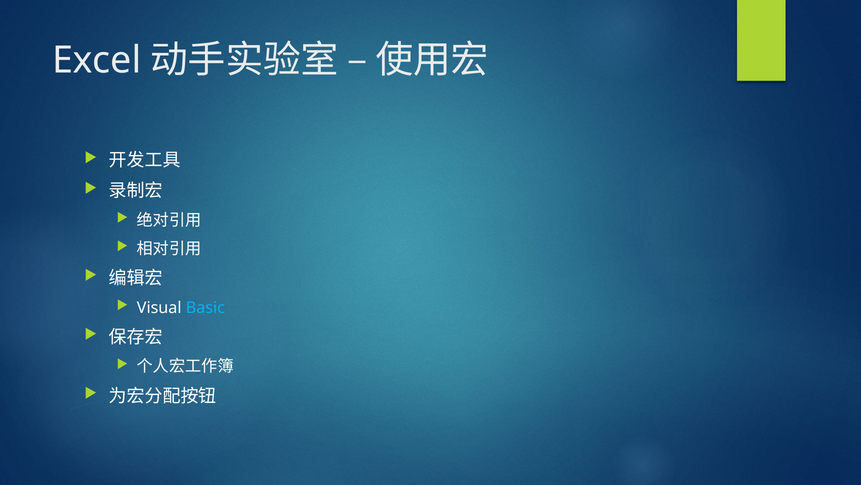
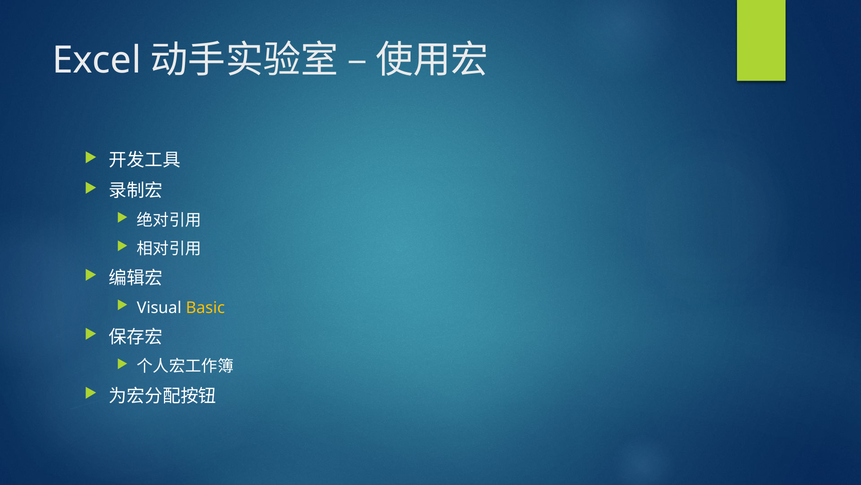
Basic colour: light blue -> yellow (205, 307)
